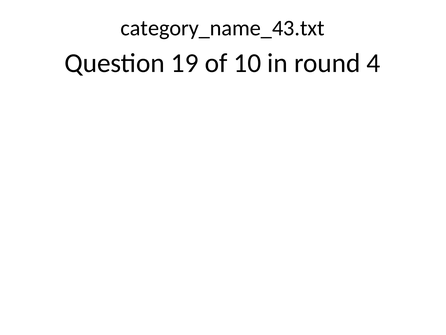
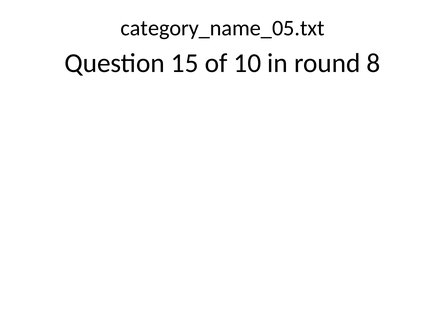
category_name_43.txt: category_name_43.txt -> category_name_05.txt (223, 28)
19: 19 -> 15 (185, 63)
4: 4 -> 8 (373, 63)
